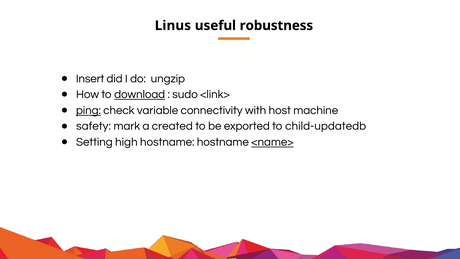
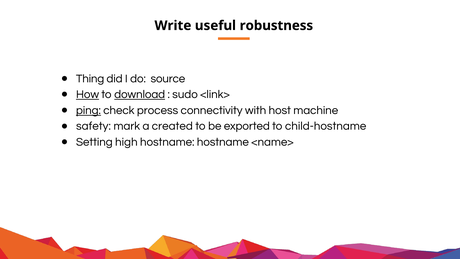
Linus: Linus -> Write (173, 26)
Insert: Insert -> Thing (90, 78)
ungzip: ungzip -> source (168, 78)
How underline: none -> present (88, 94)
variable: variable -> process (158, 110)
child-updatedb: child-updatedb -> child-hostname (326, 126)
<name> underline: present -> none (272, 142)
